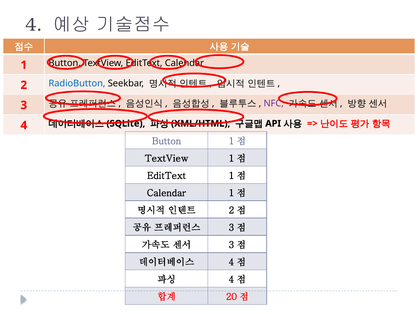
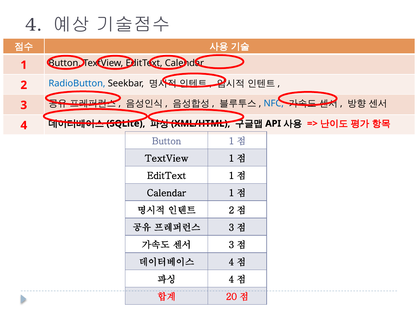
NFC colour: purple -> blue (274, 103)
